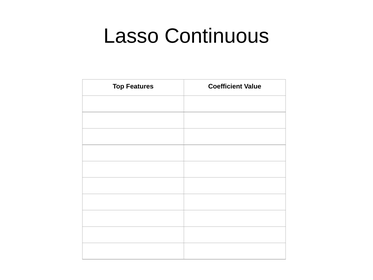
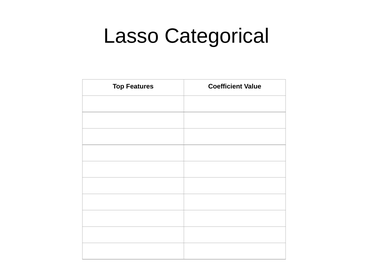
Continuous: Continuous -> Categorical (217, 36)
